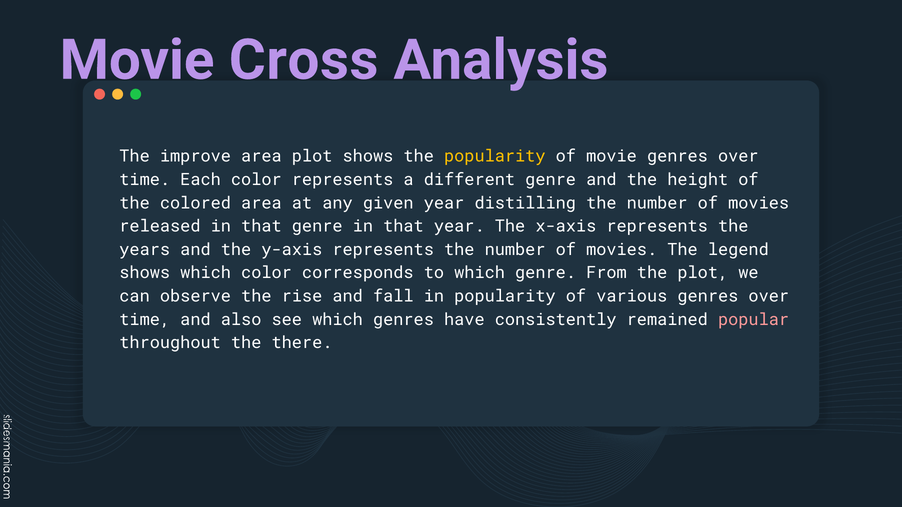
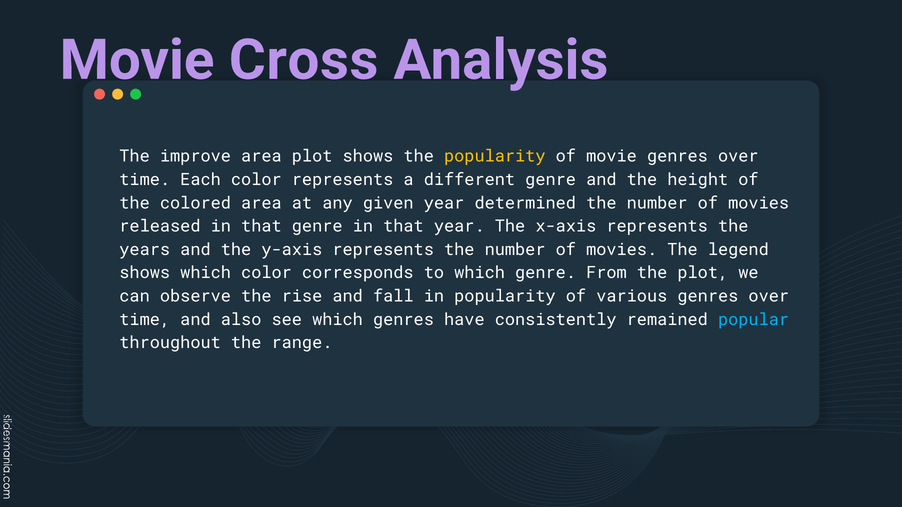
distilling: distilling -> determined (525, 203)
popular colour: pink -> light blue (754, 320)
there: there -> range (302, 343)
